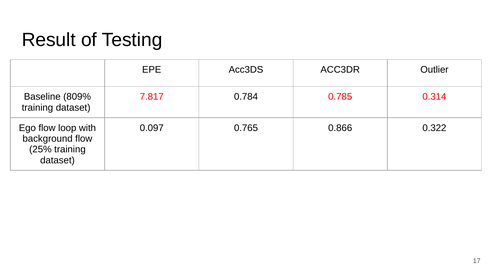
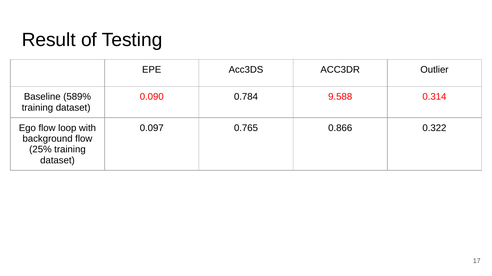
809%: 809% -> 589% (77, 97)
7.817: 7.817 -> 0.090 (152, 97)
0.785: 0.785 -> 9.588 (340, 97)
